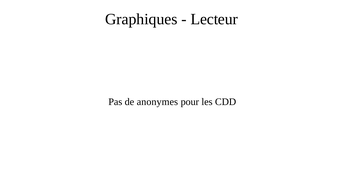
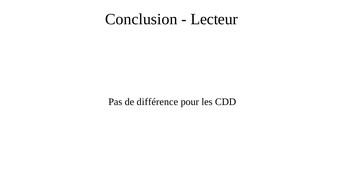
Graphiques: Graphiques -> Conclusion (141, 19)
anonymes: anonymes -> différence (157, 102)
